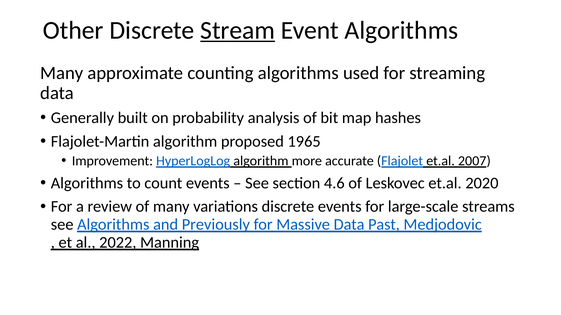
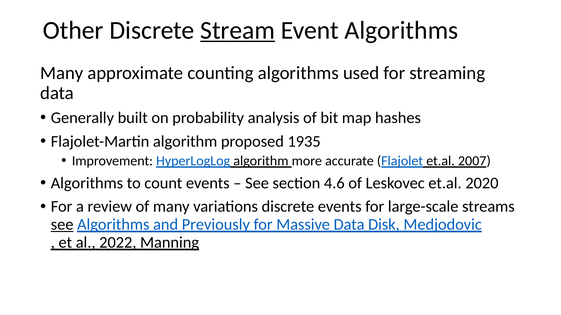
1965: 1965 -> 1935 (304, 142)
see underline: none -> present (62, 225)
Past: Past -> Disk (384, 225)
